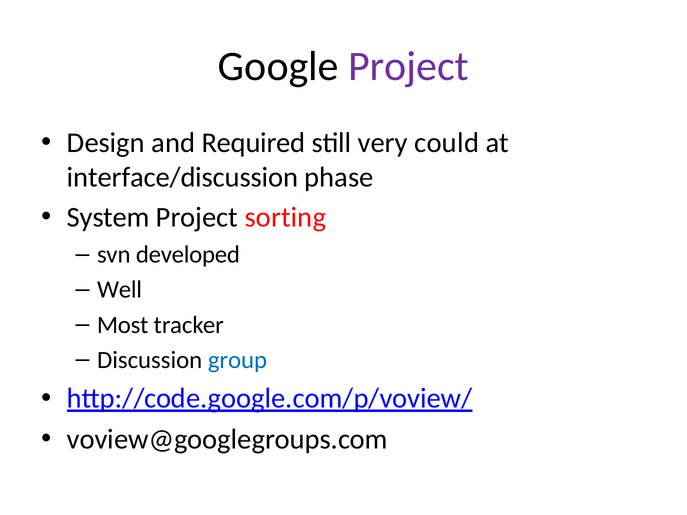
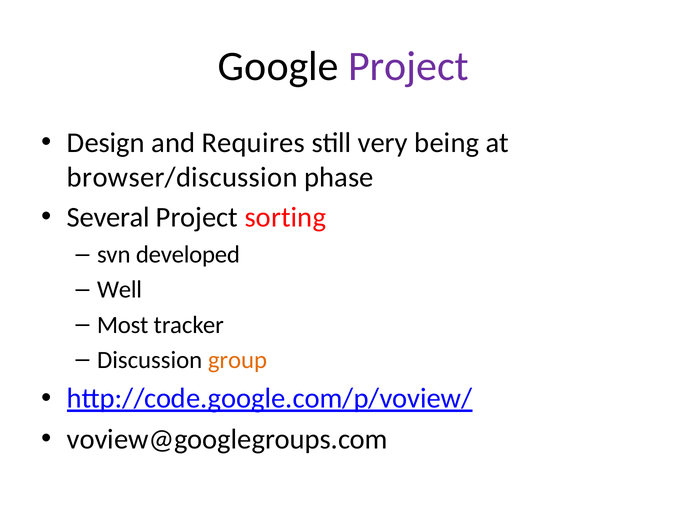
Required: Required -> Requires (253, 143)
could: could -> being (447, 143)
interface/discussion: interface/discussion -> browser/discussion (182, 177)
System: System -> Several (108, 218)
group colour: blue -> orange (237, 360)
